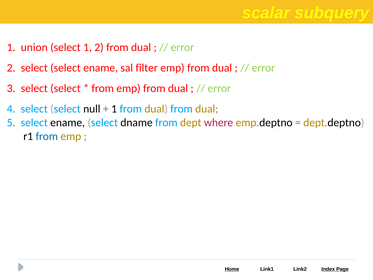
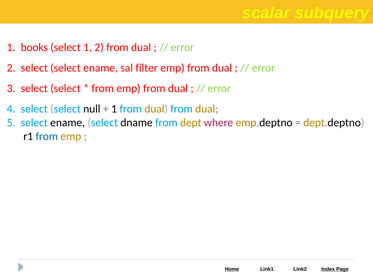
union: union -> books (34, 47)
